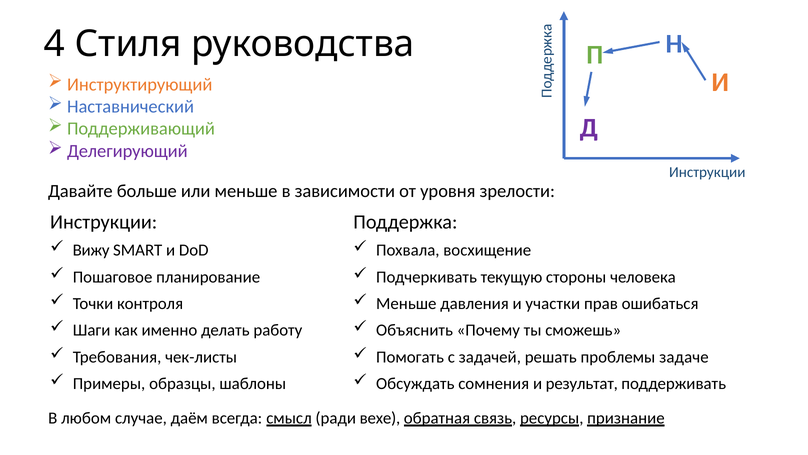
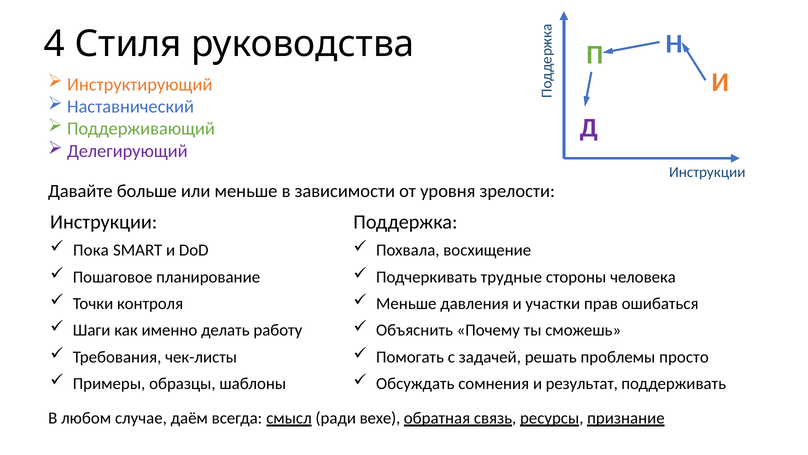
Вижу: Вижу -> Пока (91, 250)
текущую: текущую -> трудные (511, 277)
задаче: задаче -> просто (684, 357)
